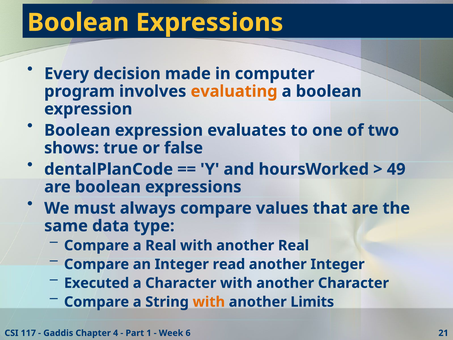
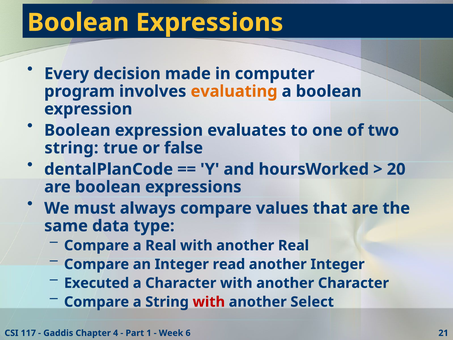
shows: shows -> string (71, 148)
49: 49 -> 20 (396, 169)
with colour: orange -> red (209, 302)
Limits: Limits -> Select (312, 302)
